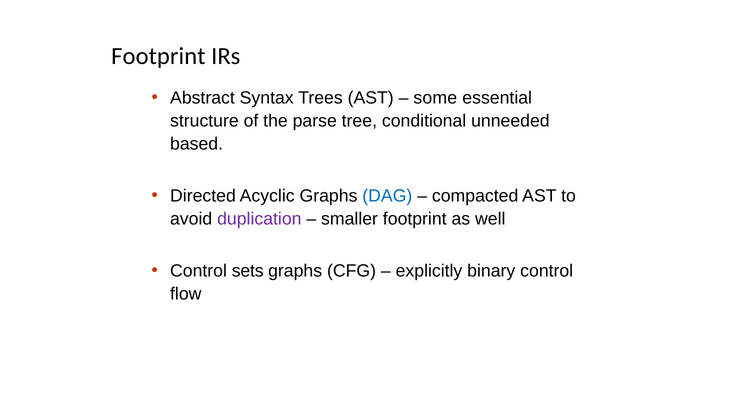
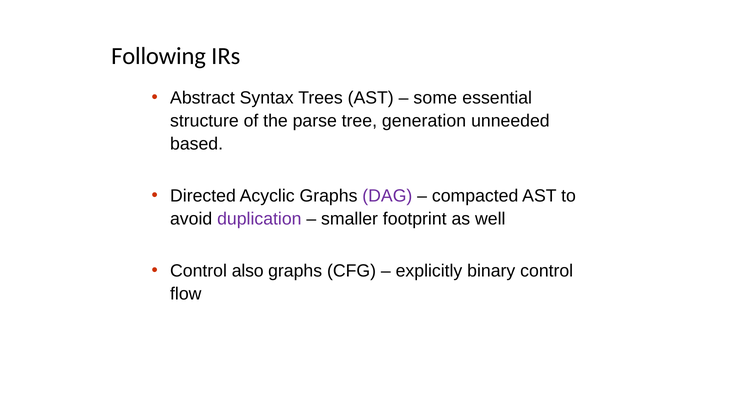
Footprint: Footprint -> Following (159, 56)
conditional: conditional -> generation (424, 121)
DAG colour: blue -> purple (387, 196)
sets: sets -> also (248, 271)
